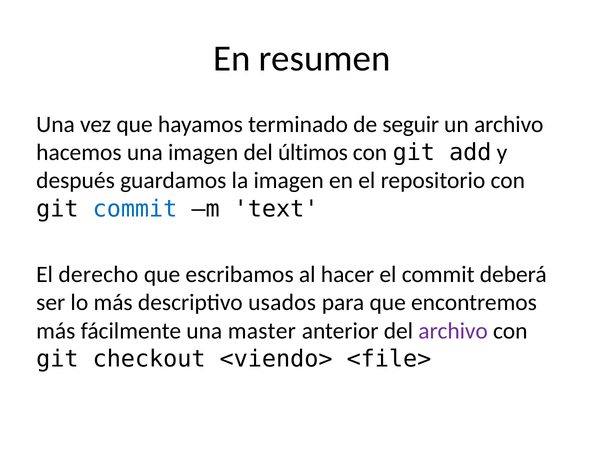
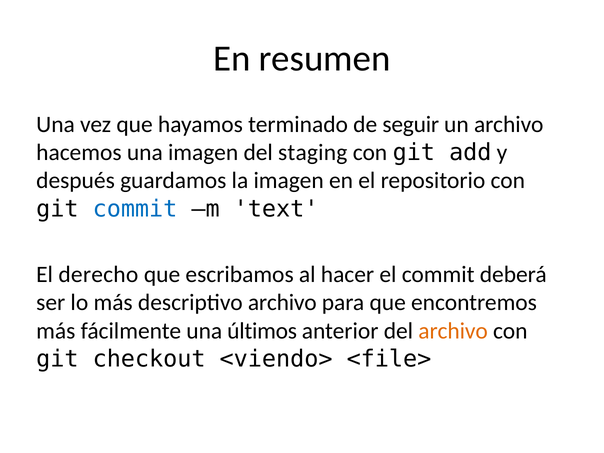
últimos: últimos -> staging (313, 153)
descriptivo usados: usados -> archivo (282, 303)
master: master -> últimos (262, 331)
archivo colour: purple -> orange (453, 331)
